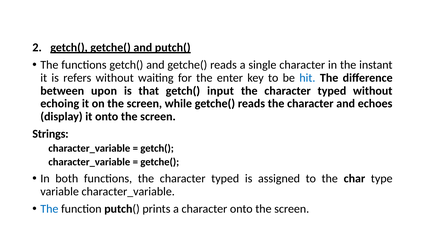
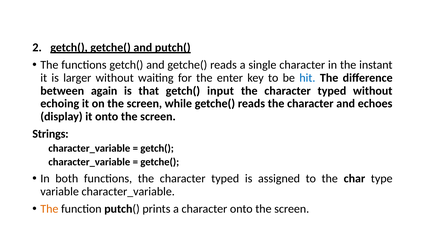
refers: refers -> larger (77, 78)
upon: upon -> again (104, 91)
The colour: blue -> orange (49, 209)
